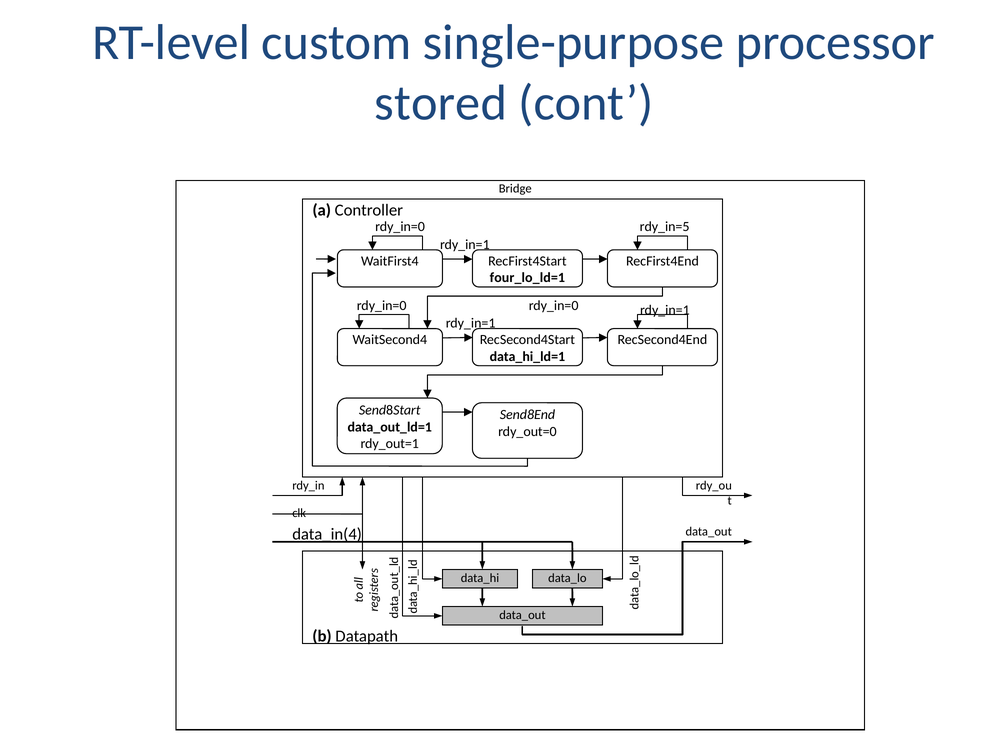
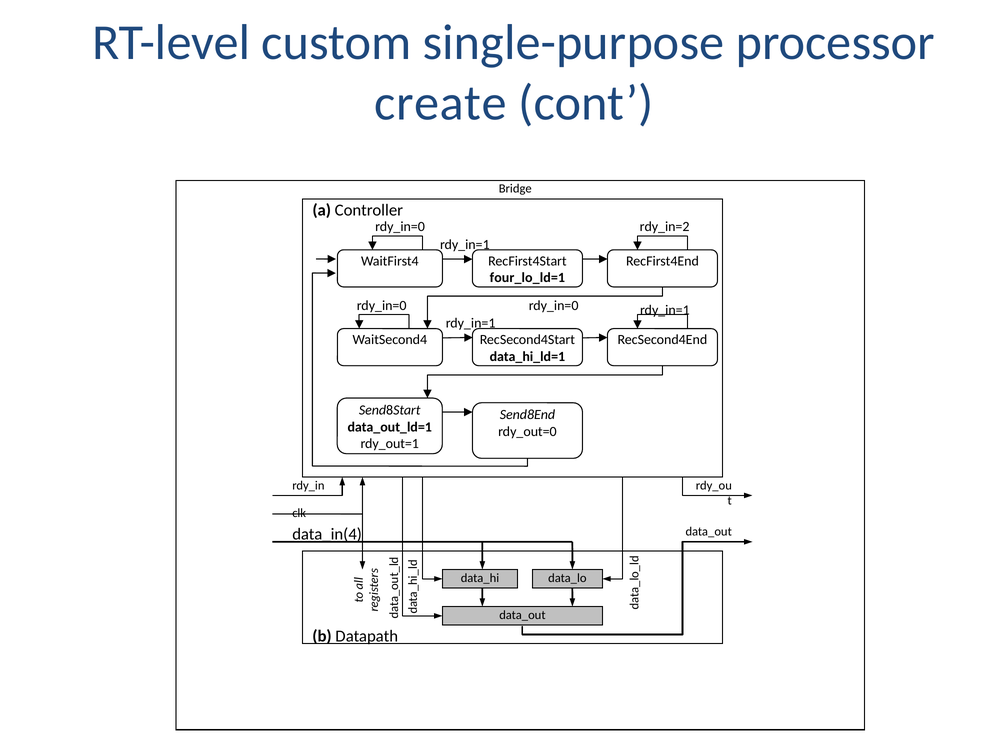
stored: stored -> create (440, 103)
rdy_in=5: rdy_in=5 -> rdy_in=2 (665, 227)
